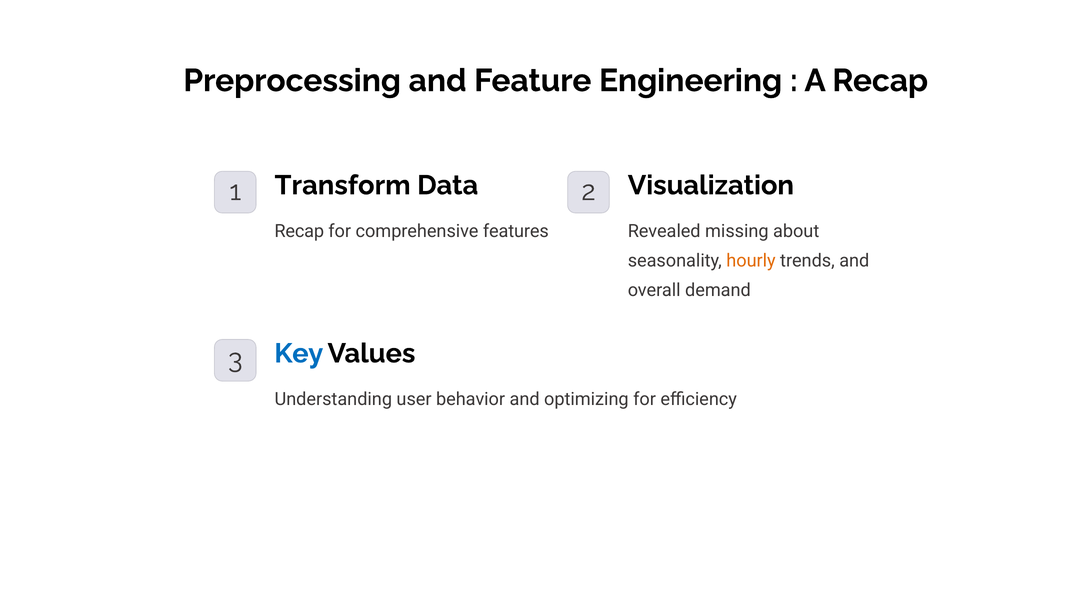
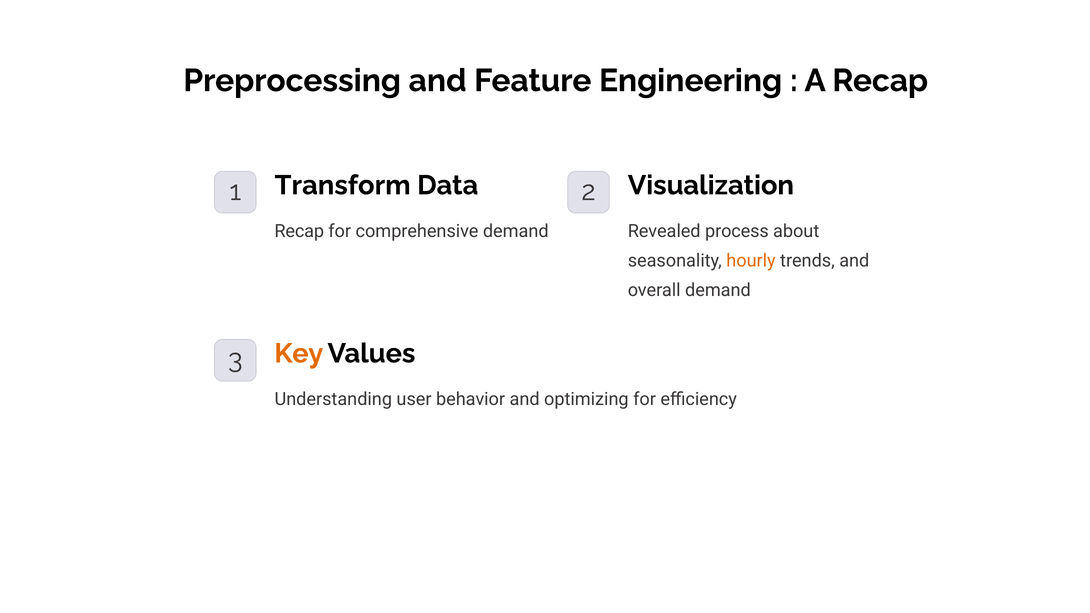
comprehensive features: features -> demand (516, 231)
missing: missing -> process (737, 231)
Key colour: blue -> orange (299, 354)
